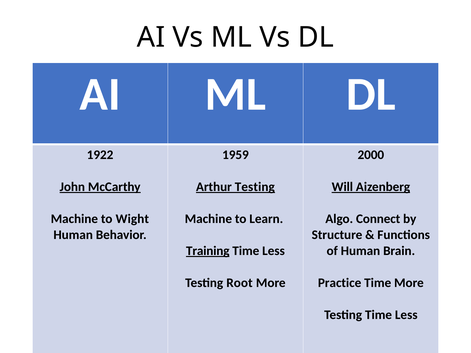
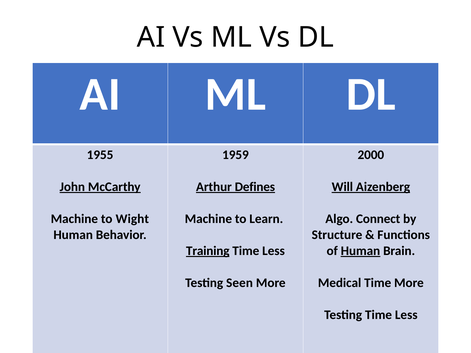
1922: 1922 -> 1955 (100, 155)
Arthur Testing: Testing -> Defines (255, 187)
Human underline: none -> present (360, 251)
Root: Root -> Seen (240, 283)
Practice: Practice -> Medical (340, 283)
